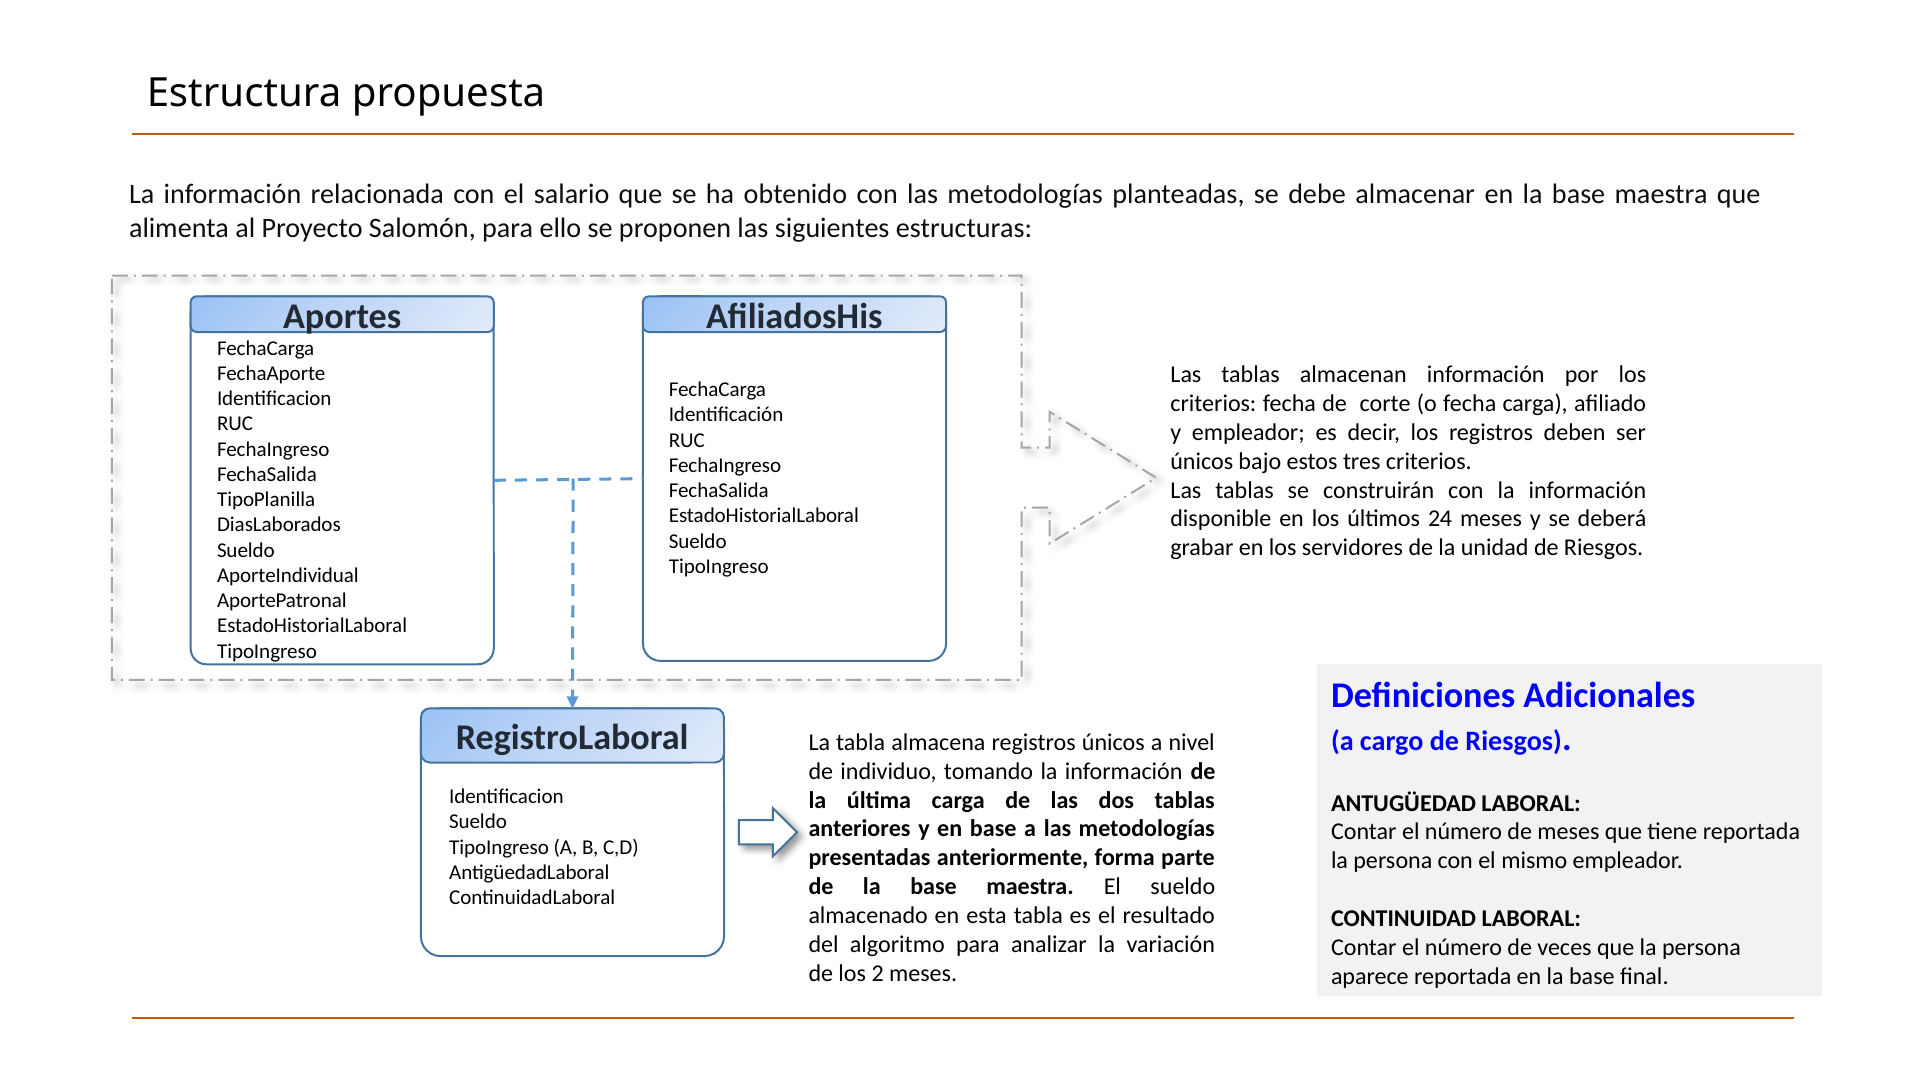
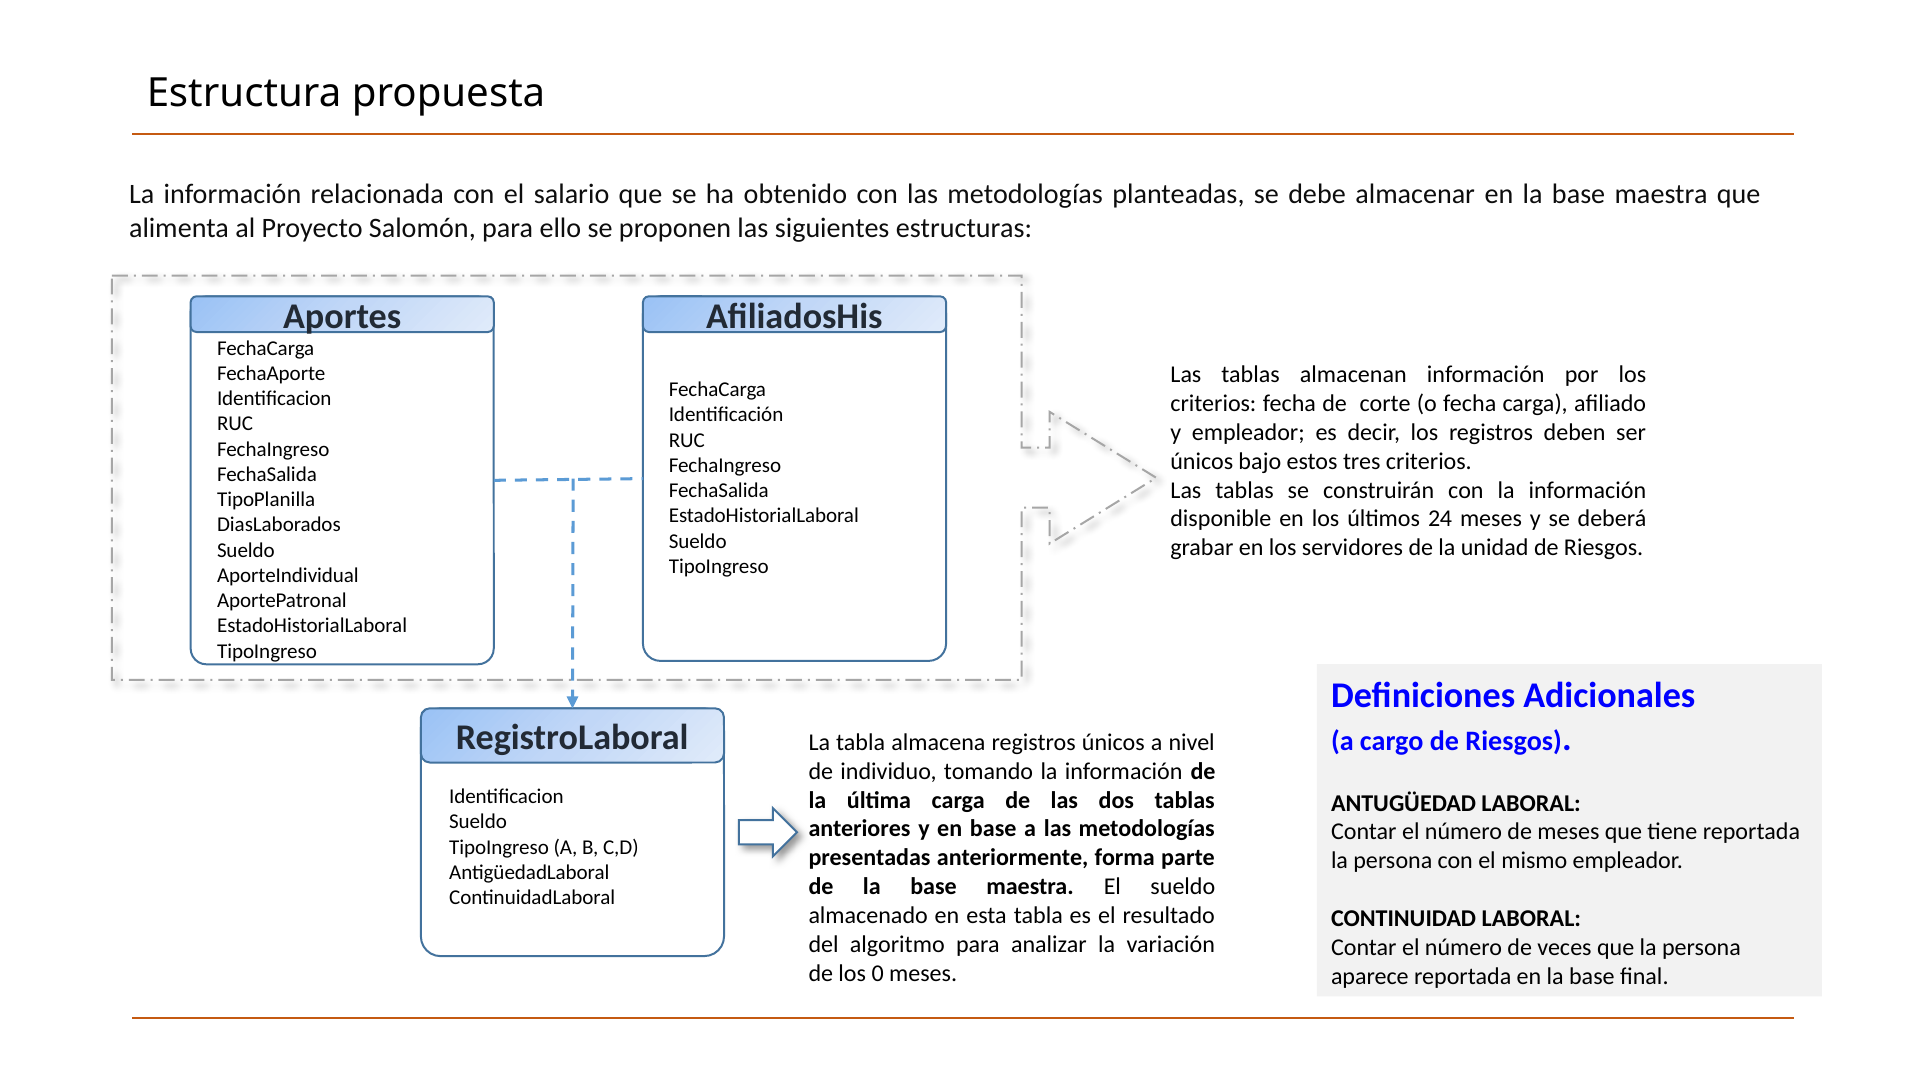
2: 2 -> 0 (878, 974)
